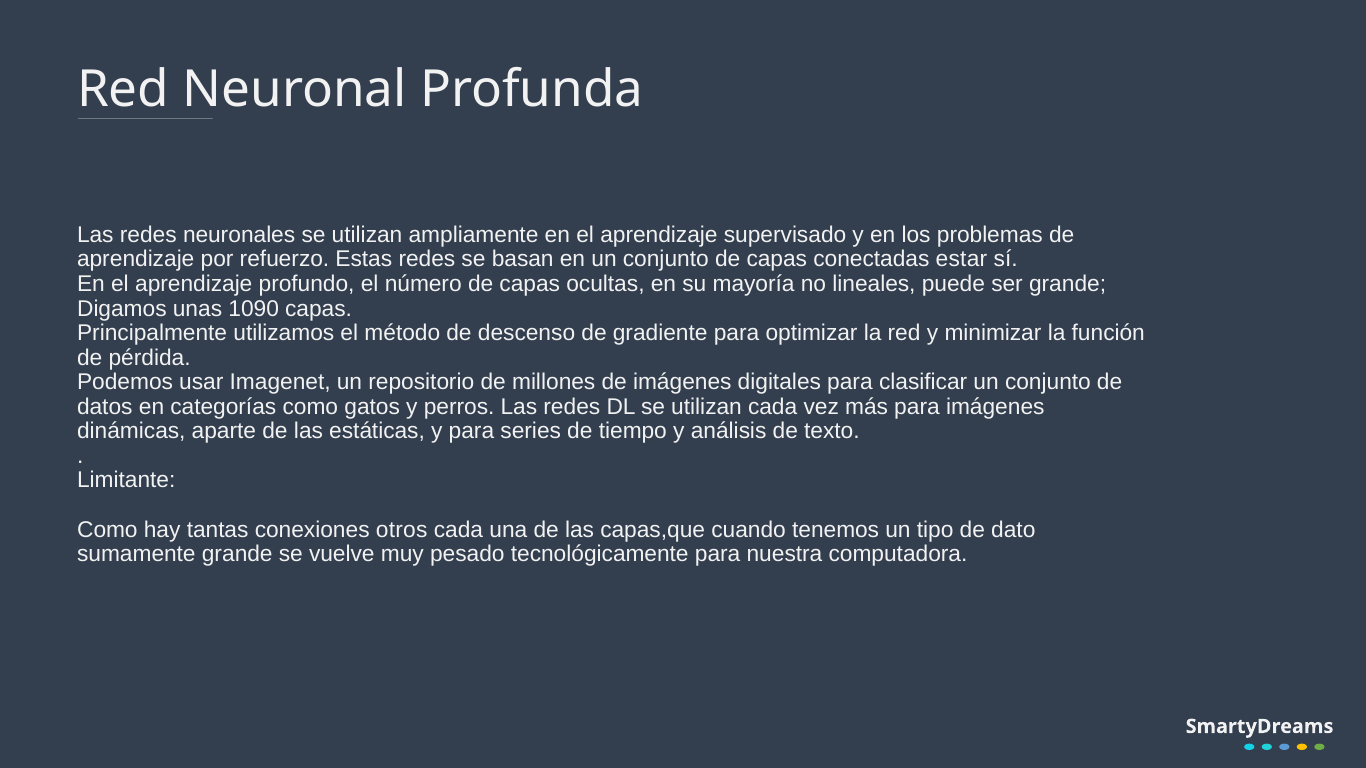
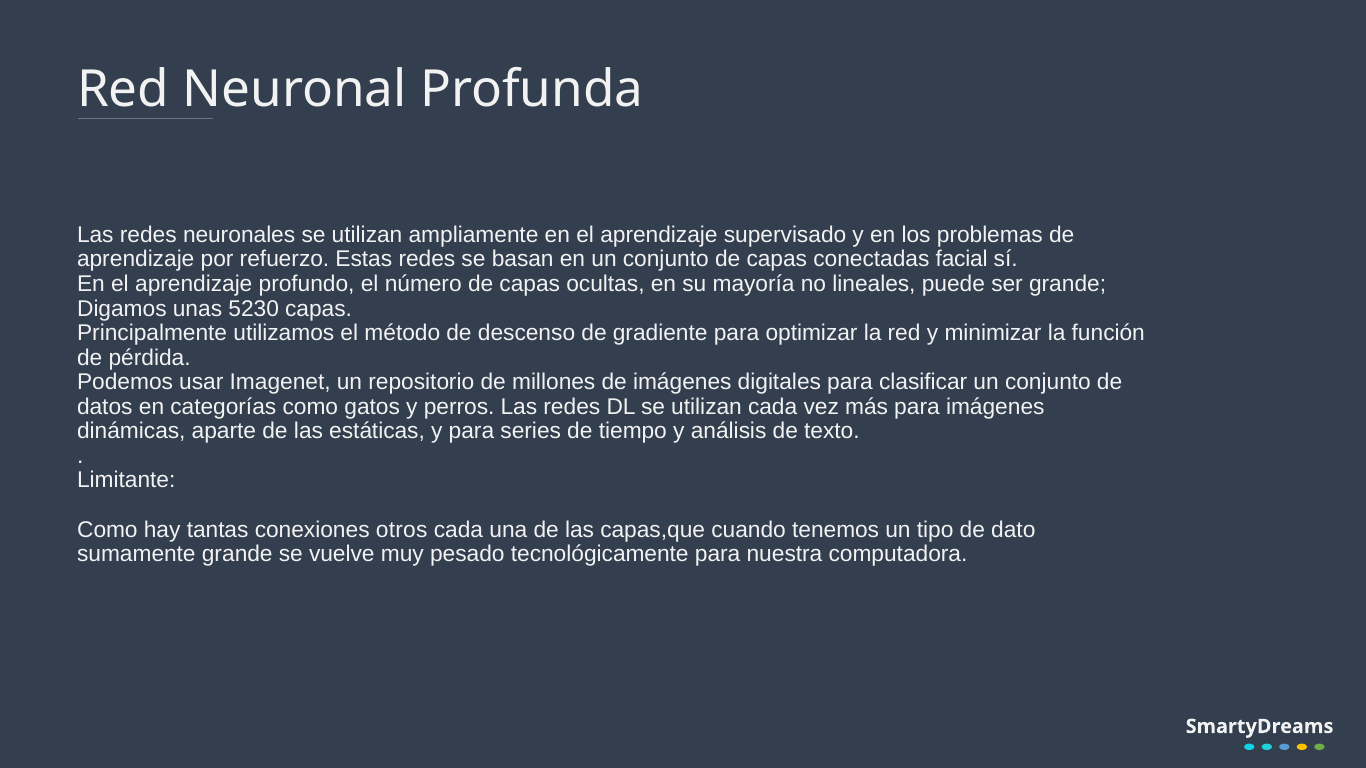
estar: estar -> facial (962, 260)
1090: 1090 -> 5230 (254, 309)
